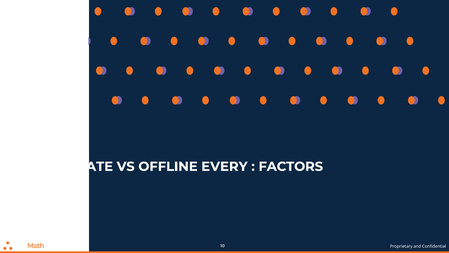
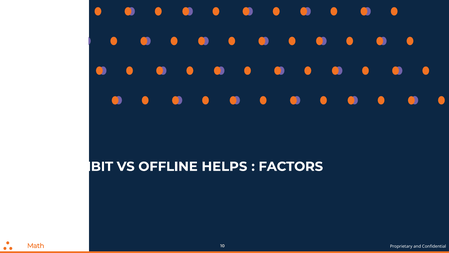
CREATE: CREATE -> EXHIBIT (86, 166)
EVERY: EVERY -> HELPS (224, 166)
